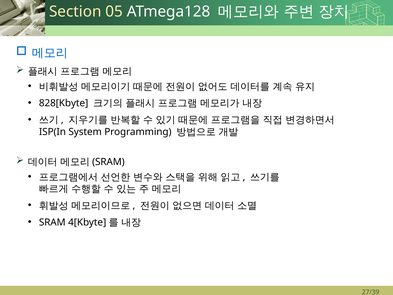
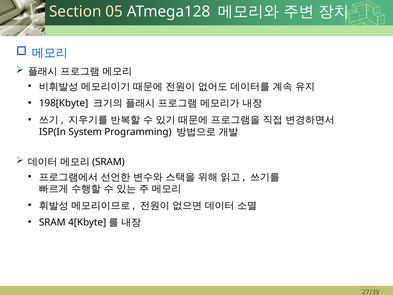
828[Kbyte: 828[Kbyte -> 198[Kbyte (64, 103)
